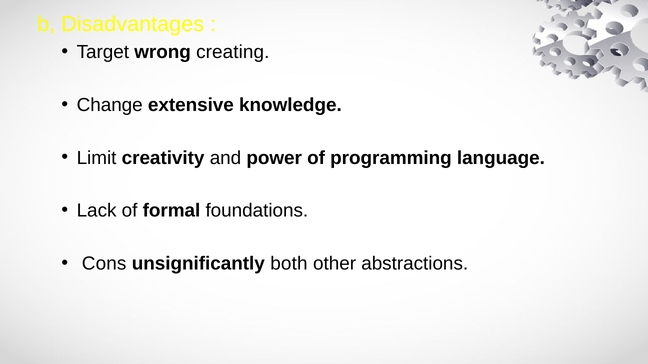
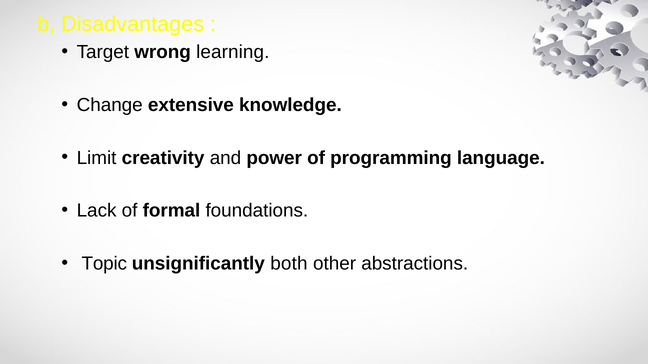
creating: creating -> learning (233, 52)
Cons: Cons -> Topic (104, 264)
